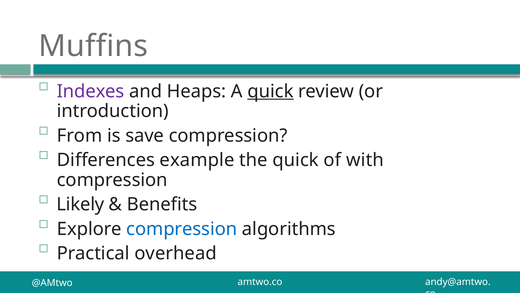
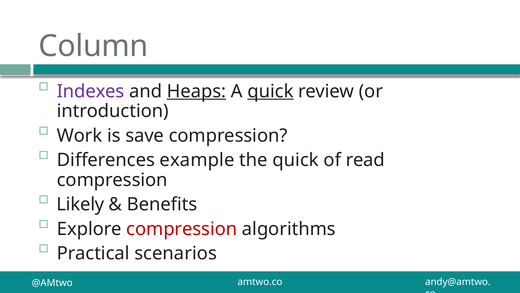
Muffins: Muffins -> Column (93, 46)
Heaps underline: none -> present (196, 91)
From: From -> Work (80, 135)
with: with -> read (365, 160)
compression colour: blue -> red (182, 229)
overhead: overhead -> scenarios (176, 253)
